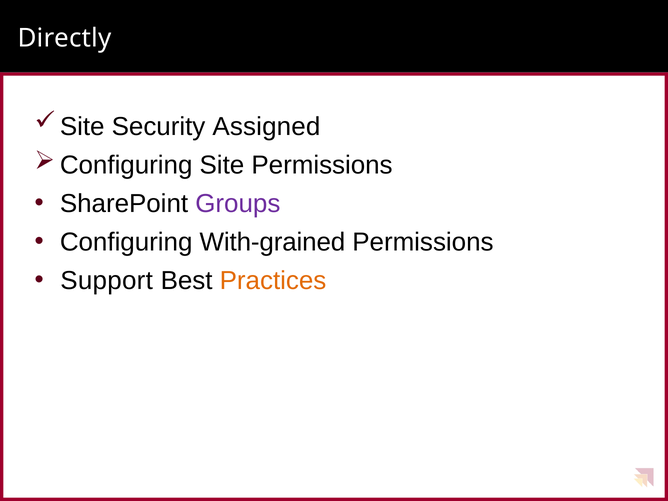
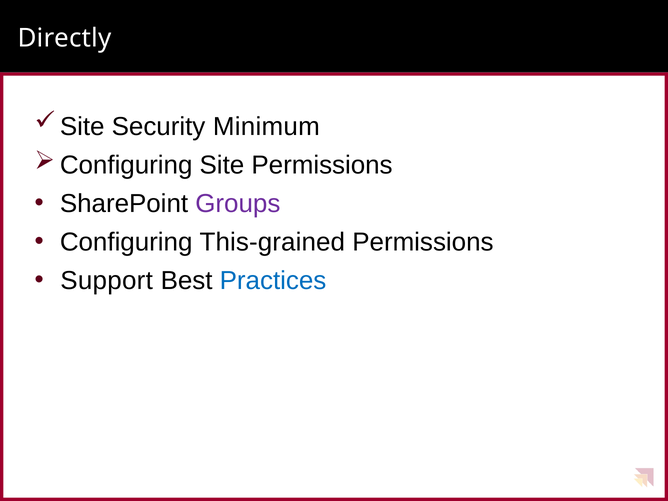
Assigned: Assigned -> Minimum (266, 126)
With-grained: With-grained -> This-grained (272, 242)
Practices colour: orange -> blue (273, 281)
